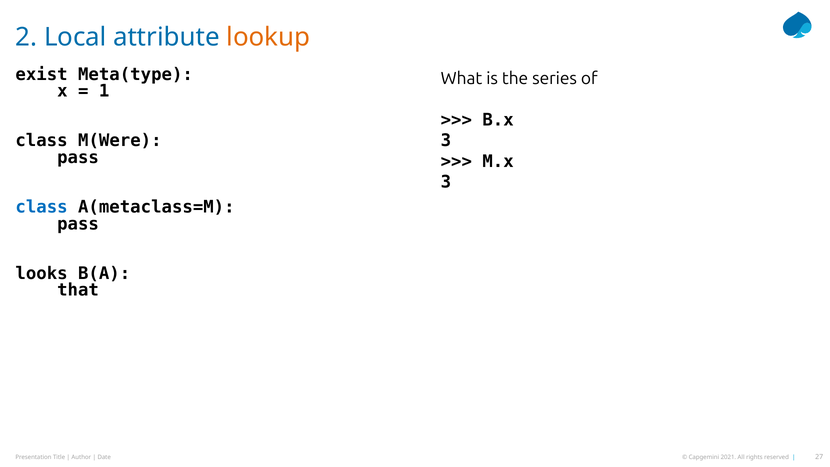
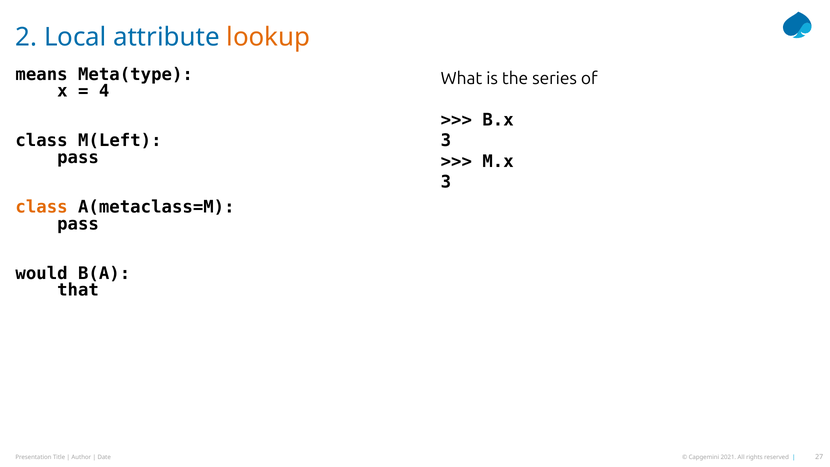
exist: exist -> means (42, 74)
1: 1 -> 4 (104, 91)
M(Were: M(Were -> M(Left (120, 141)
class colour: blue -> orange (42, 207)
looks: looks -> would (42, 274)
